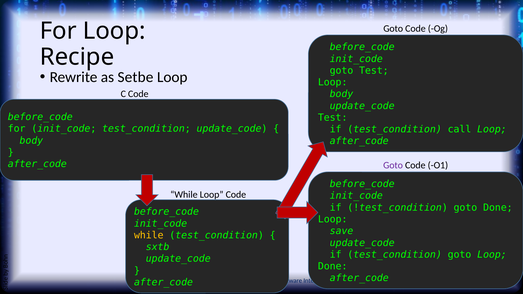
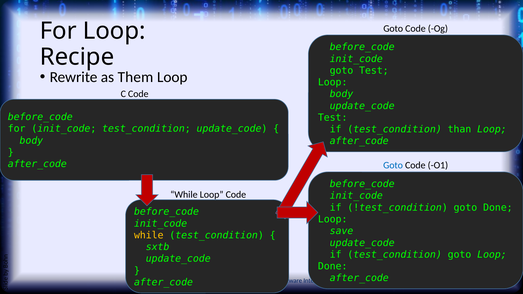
Setbe: Setbe -> Them (135, 77)
call: call -> than (459, 129)
Goto colour: purple -> blue (393, 165)
